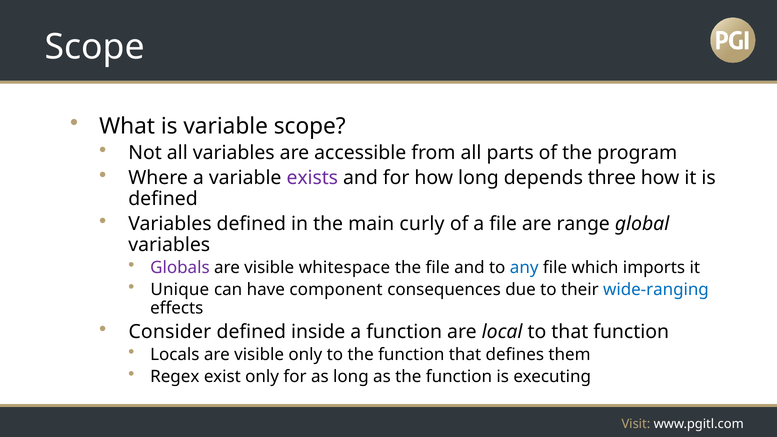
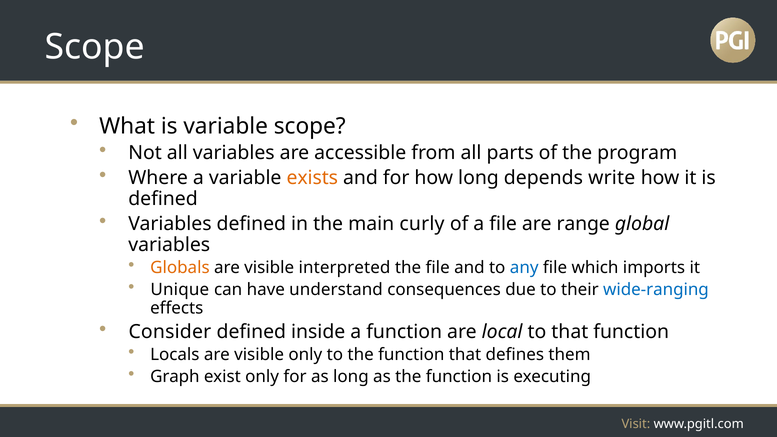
exists colour: purple -> orange (312, 178)
three: three -> write (612, 178)
Globals colour: purple -> orange (180, 268)
whitespace: whitespace -> interpreted (344, 268)
component: component -> understand (336, 290)
Regex: Regex -> Graph (175, 377)
